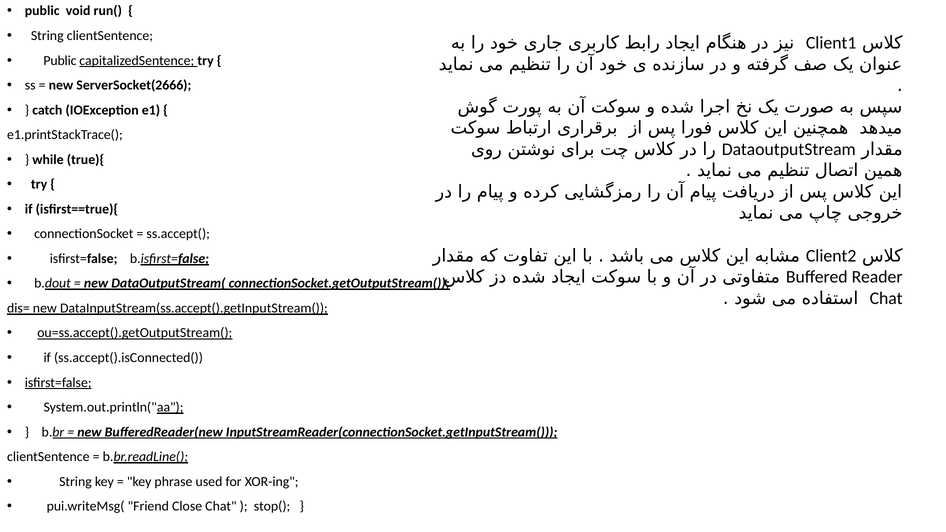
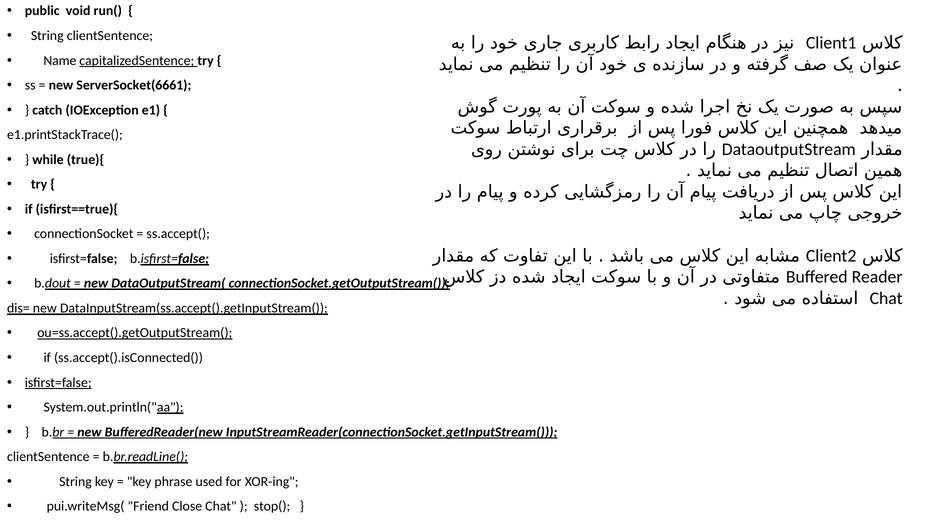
Public: Public -> Name (60, 60)
ServerSocket(2666: ServerSocket(2666 -> ServerSocket(6661 (134, 85)
